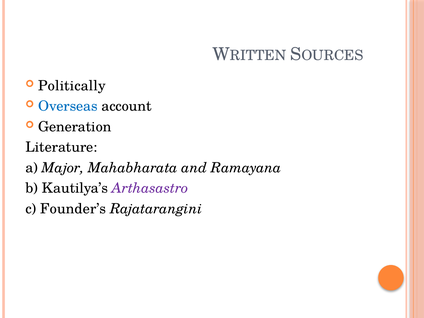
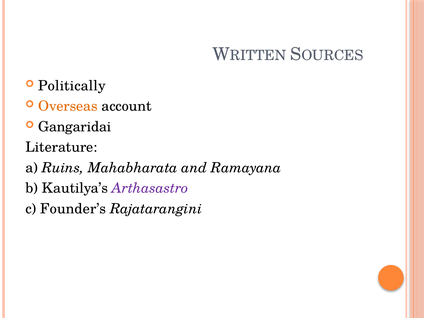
Overseas colour: blue -> orange (68, 106)
Generation: Generation -> Gangaridai (75, 127)
Major: Major -> Ruins (63, 168)
